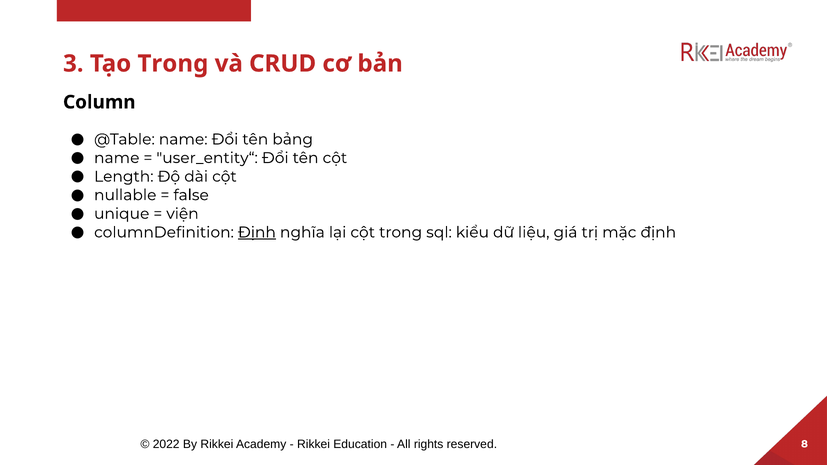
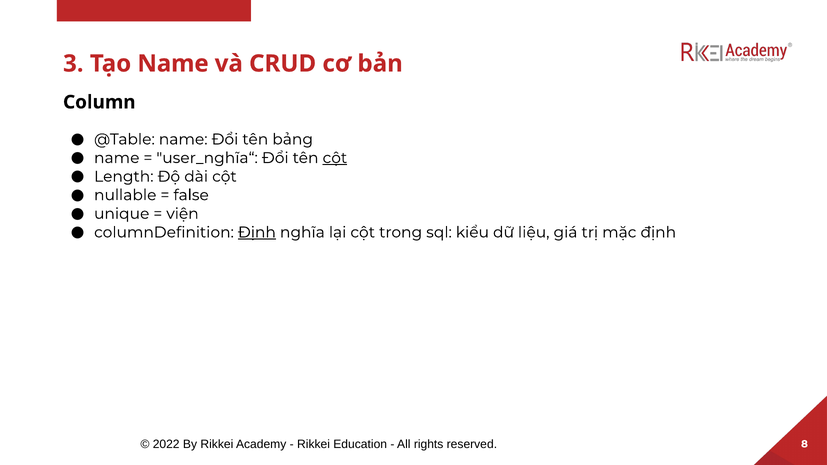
Tạo Trong: Trong -> Name (173, 64)
user_entity“: user_entity“ -> user_nghĩa“ (207, 158)
cột underline: none -> present (335, 158)
